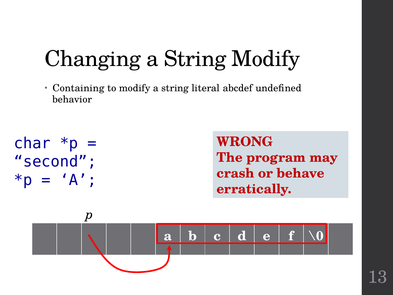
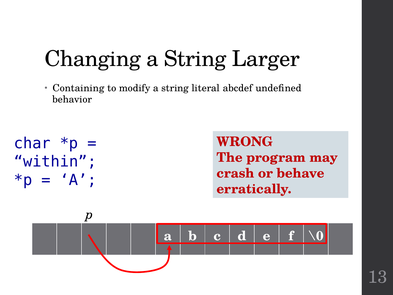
String Modify: Modify -> Larger (266, 59)
second: second -> within (55, 162)
